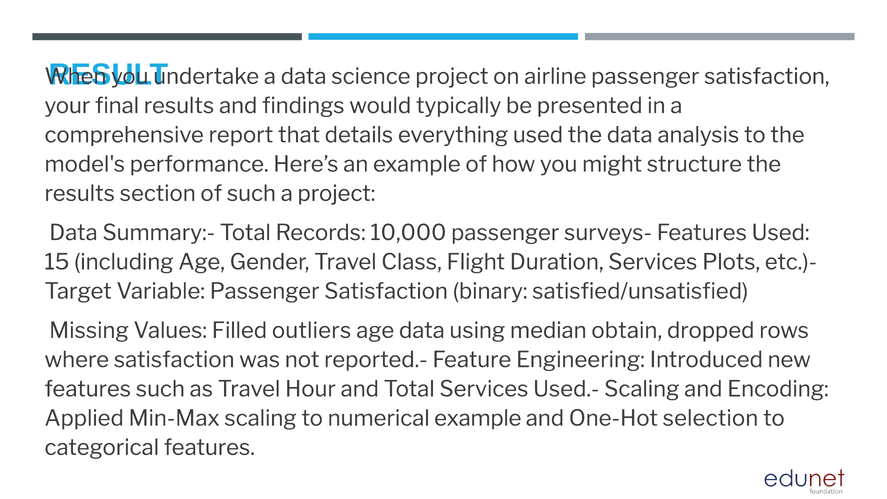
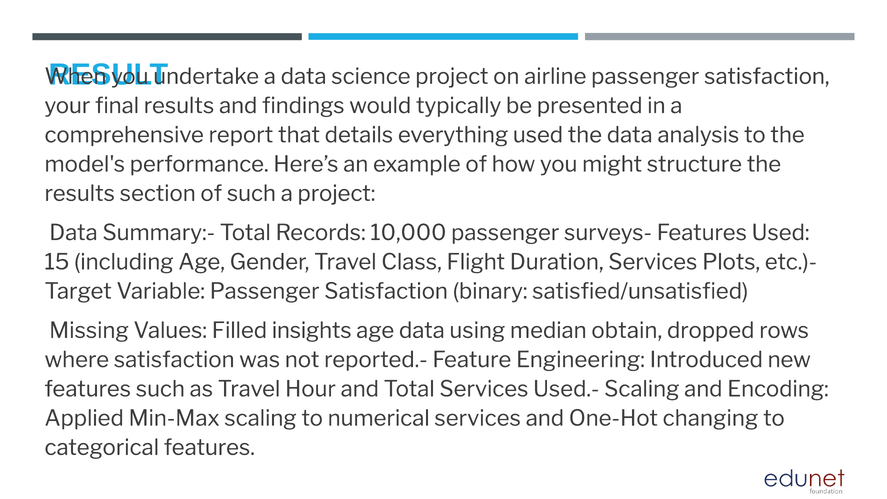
outliers: outliers -> insights (312, 331)
numerical example: example -> services (478, 418)
selection: selection -> changing (710, 418)
